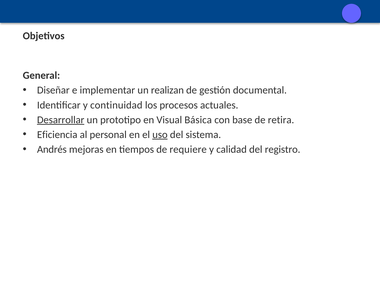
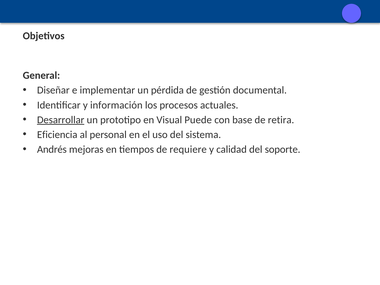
realizan: realizan -> pérdida (167, 90)
continuidad: continuidad -> información (116, 105)
Básica: Básica -> Puede (198, 120)
uso underline: present -> none (160, 135)
registro: registro -> soporte (283, 149)
